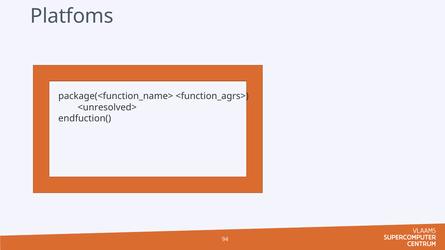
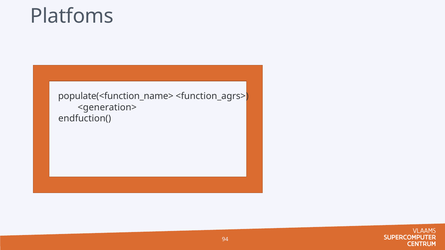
package(<function_name>: package(<function_name> -> populate(<function_name> (116, 96)
<unresolved>: <unresolved> -> <generation> (107, 107)
